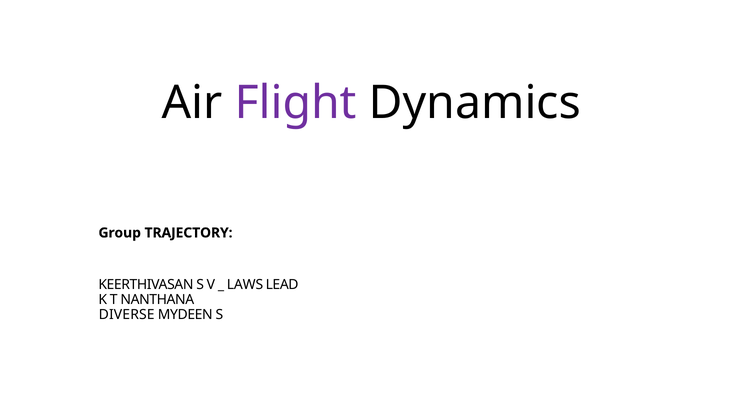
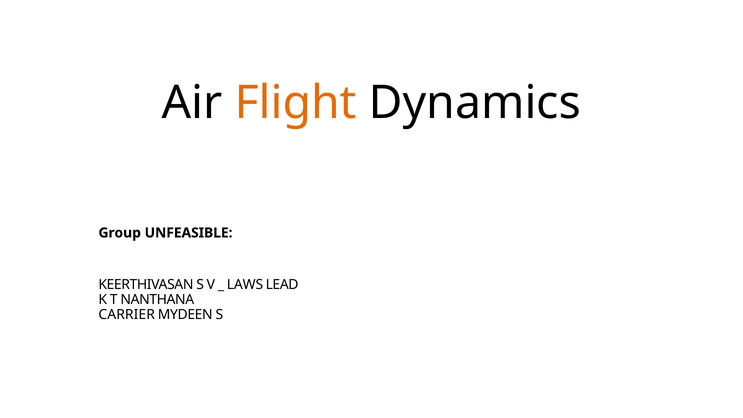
Flight colour: purple -> orange (296, 103)
TRAJECTORY: TRAJECTORY -> UNFEASIBLE (189, 233)
DIVERSE: DIVERSE -> CARRIER (127, 314)
